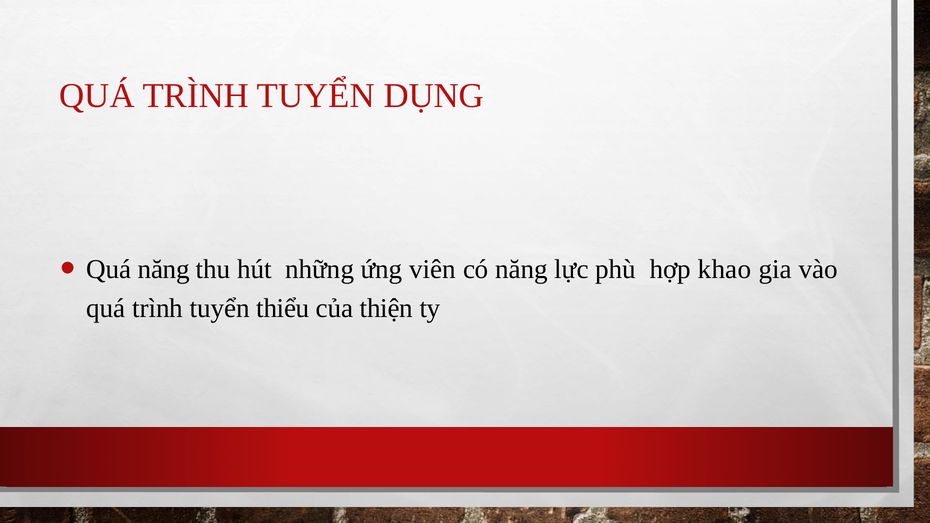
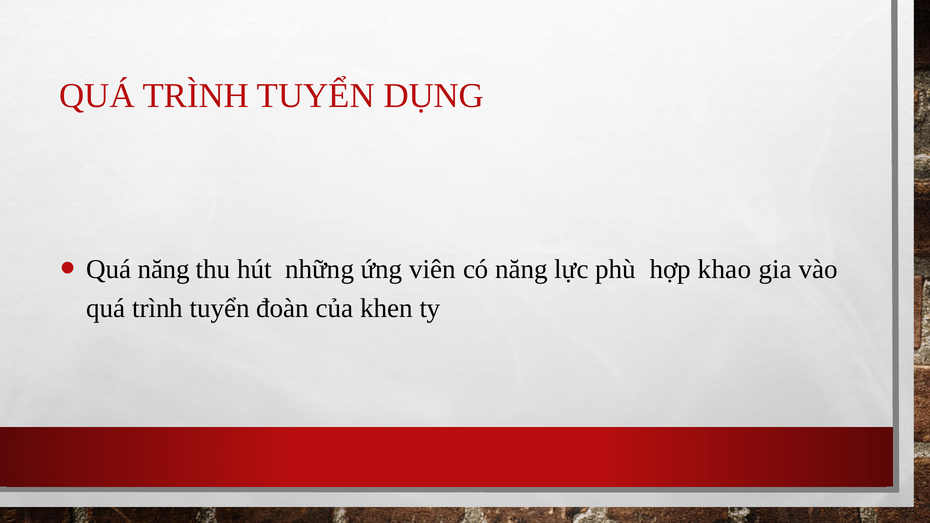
thiểu: thiểu -> đoàn (283, 308)
thiện: thiện -> khen (386, 308)
